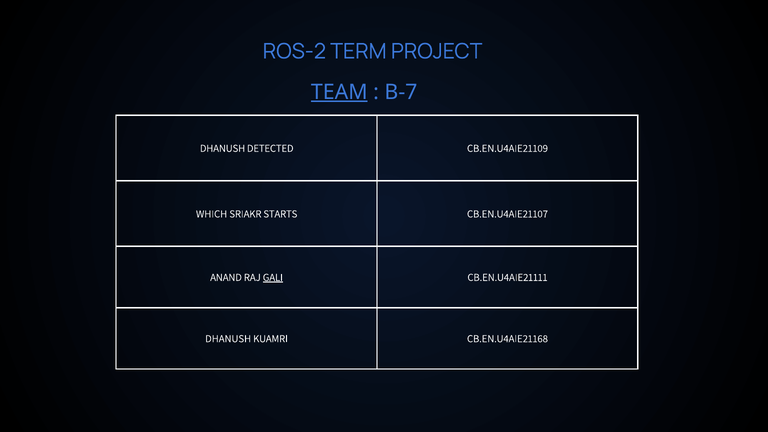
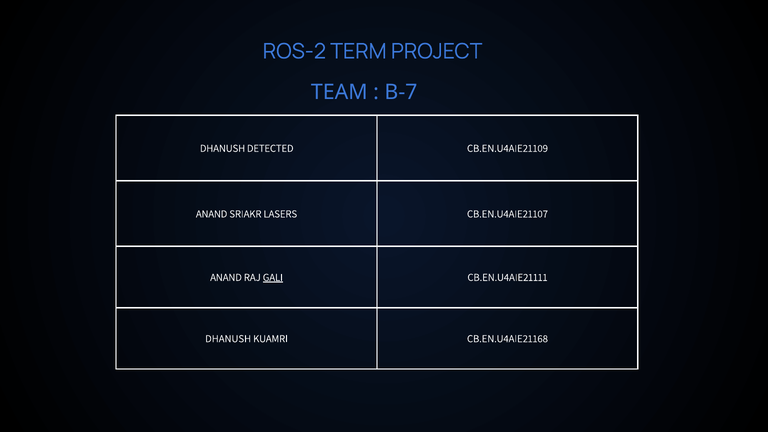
TEAM underline: present -> none (339, 92)
WHICH: WHICH -> ANAND (212, 214)
STARTS: STARTS -> LASERS (280, 214)
